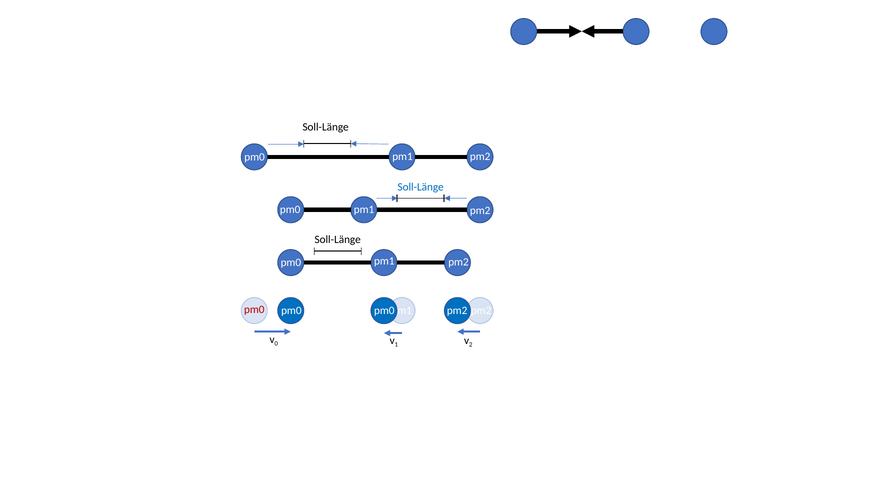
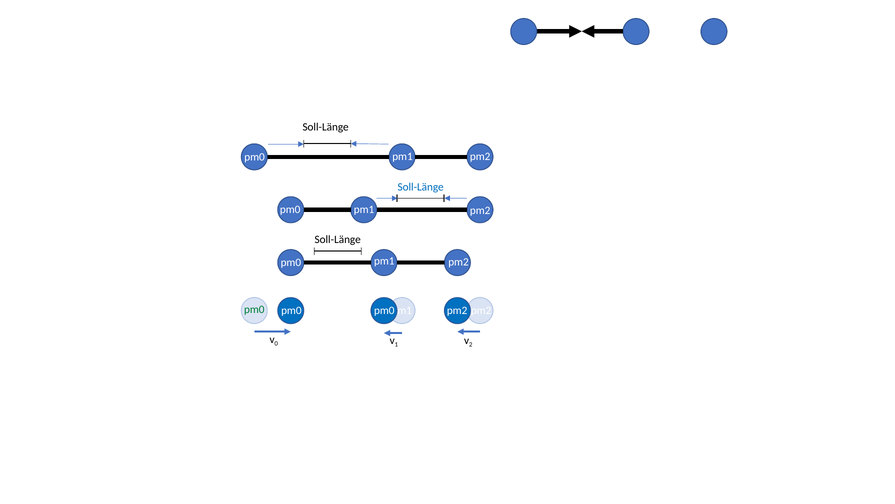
pm0 colour: red -> green (254, 309)
